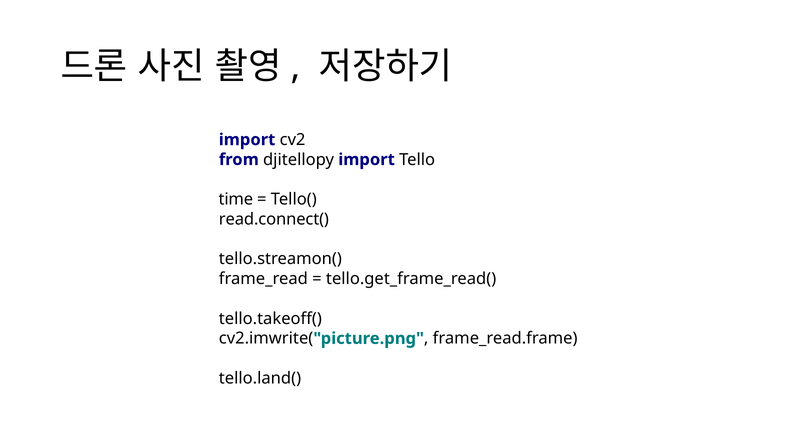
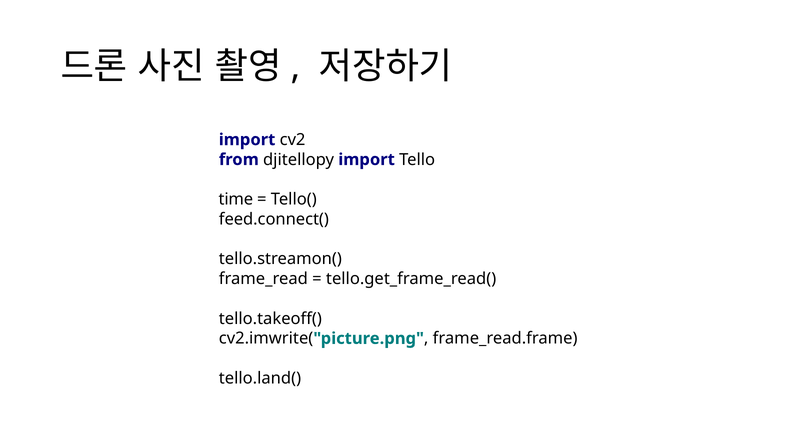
read.connect(: read.connect( -> feed.connect( (274, 219)
